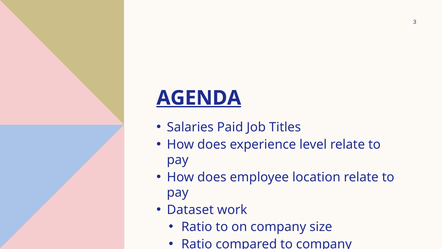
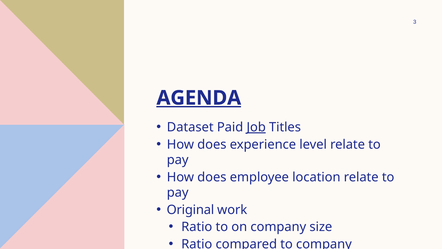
Salaries: Salaries -> Dataset (190, 127)
Job underline: none -> present (256, 127)
Dataset: Dataset -> Original (190, 209)
